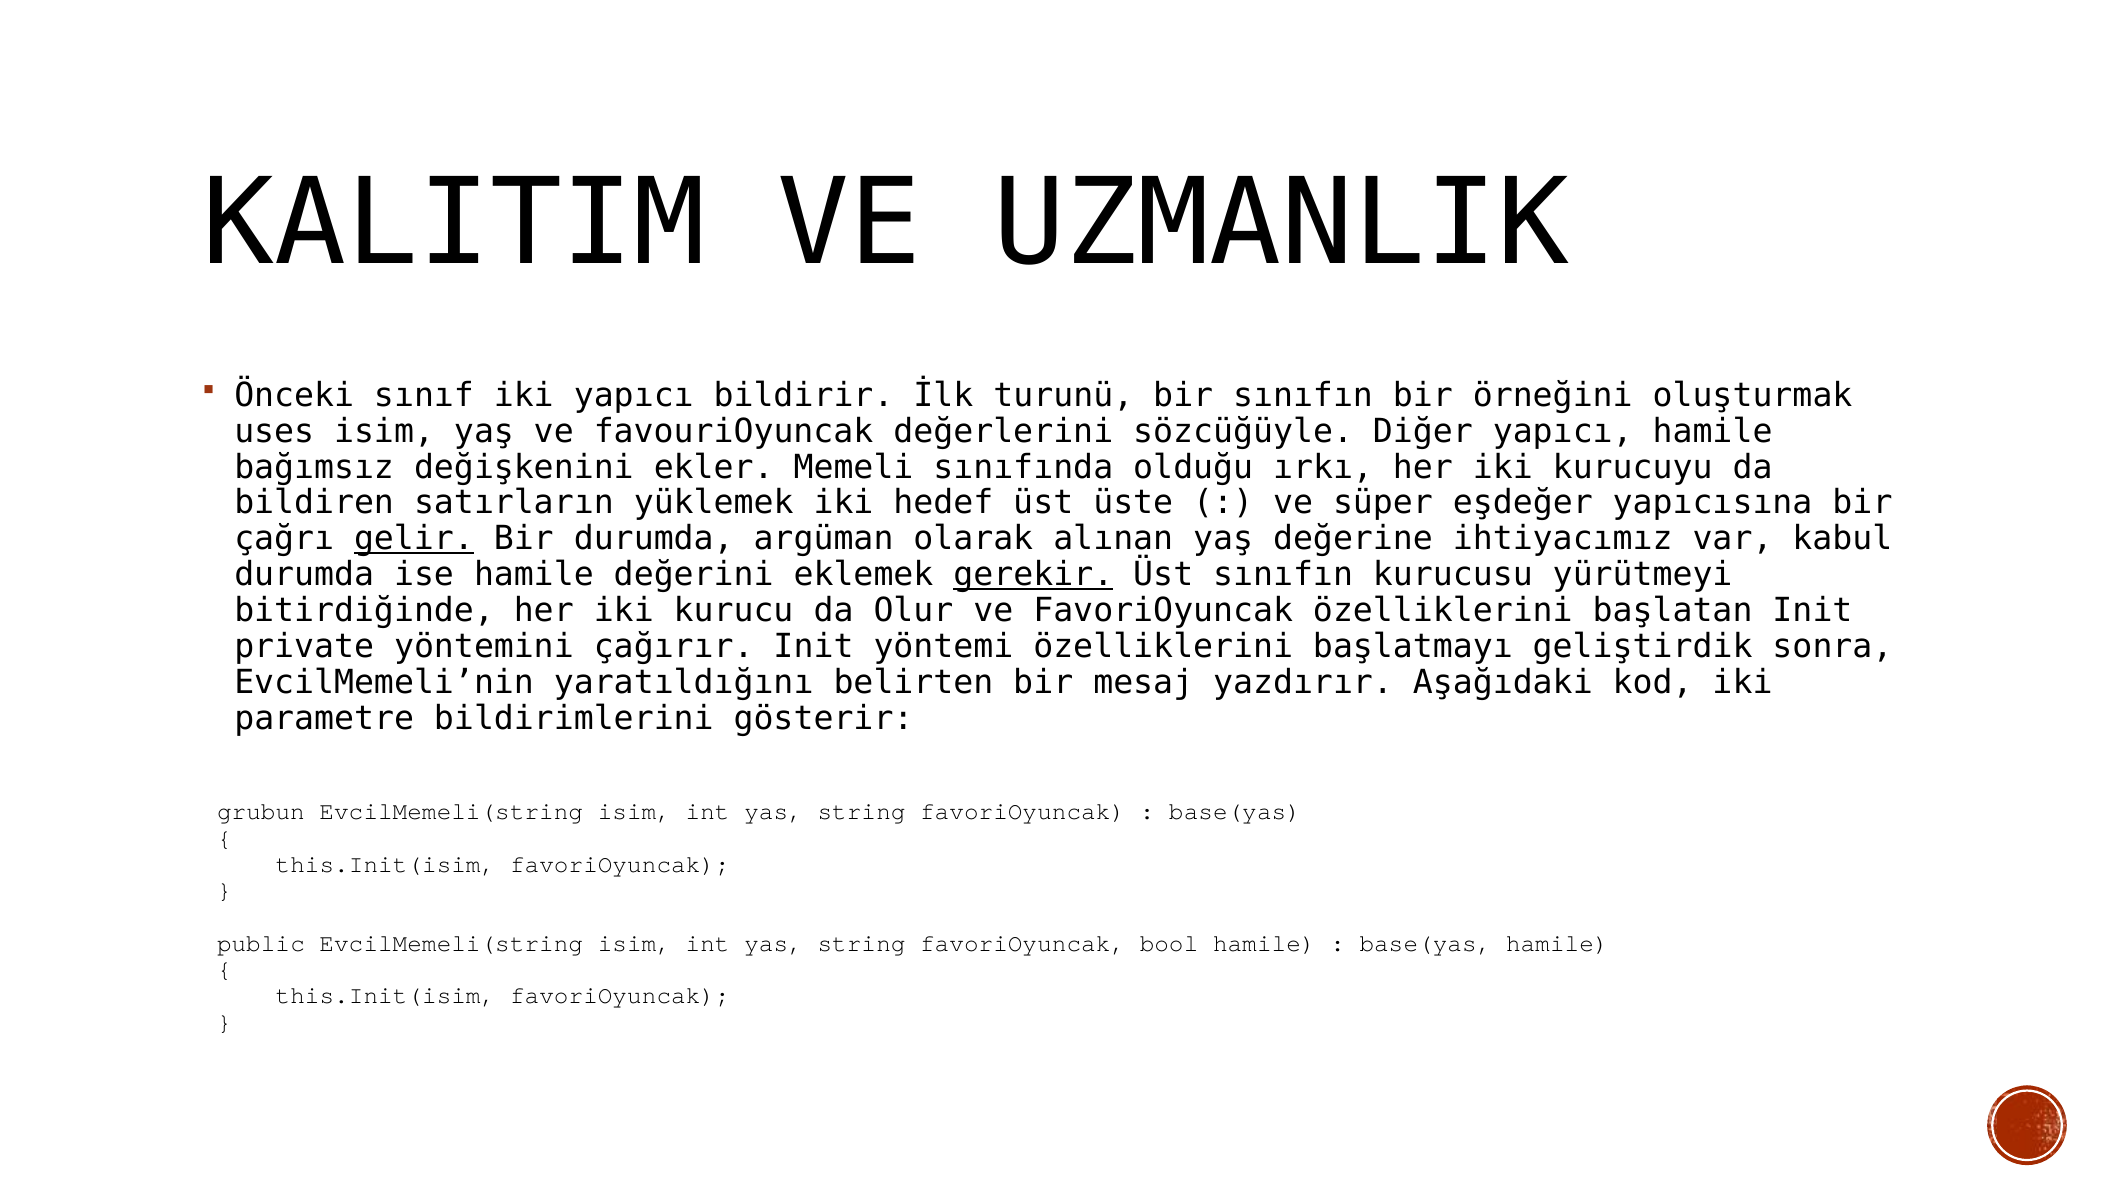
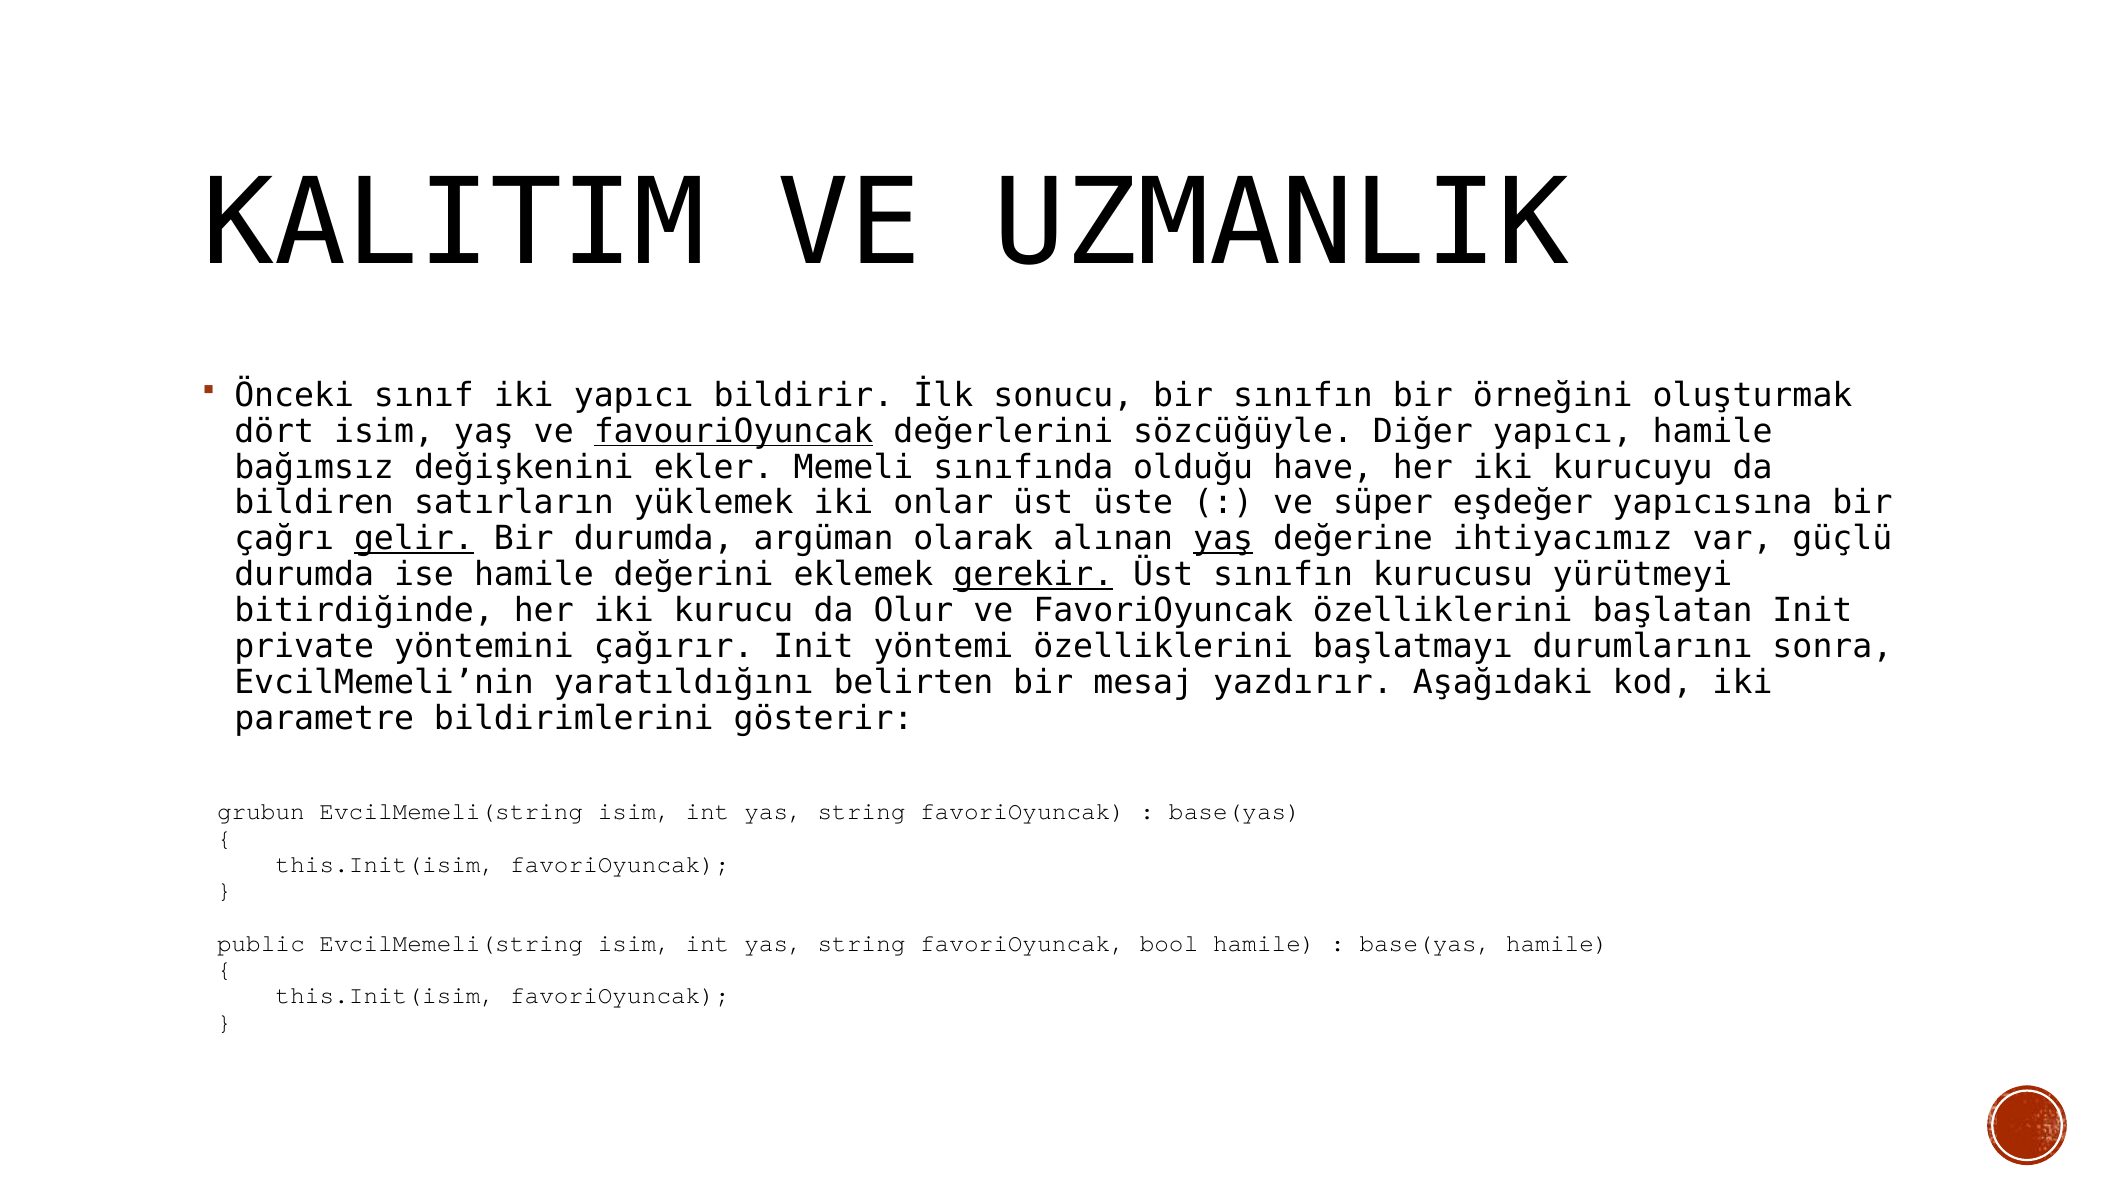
turunü: turunü -> sonucu (1063, 395)
uses: uses -> dört (274, 431)
favouriOyuncak underline: none -> present (734, 431)
ırkı: ırkı -> have (1323, 467)
hedef: hedef -> onlar (943, 503)
yaş underline: none -> present (1223, 539)
kabul: kabul -> güçlü (1842, 539)
geliştirdik: geliştirdik -> durumlarını (1643, 647)
